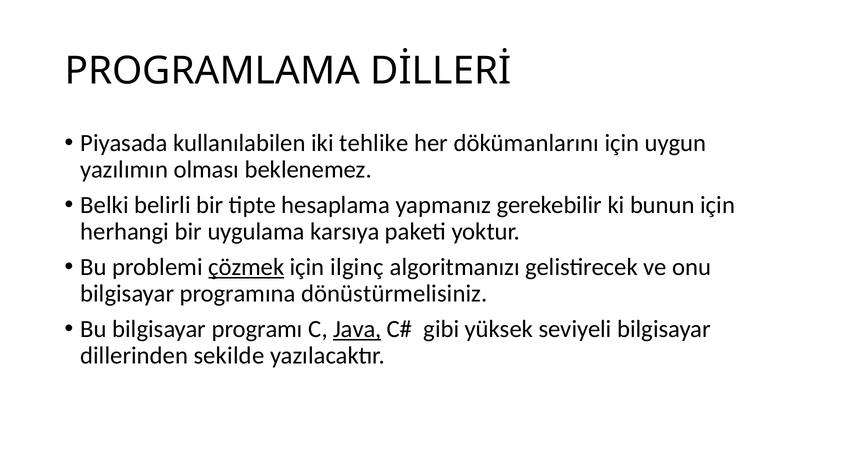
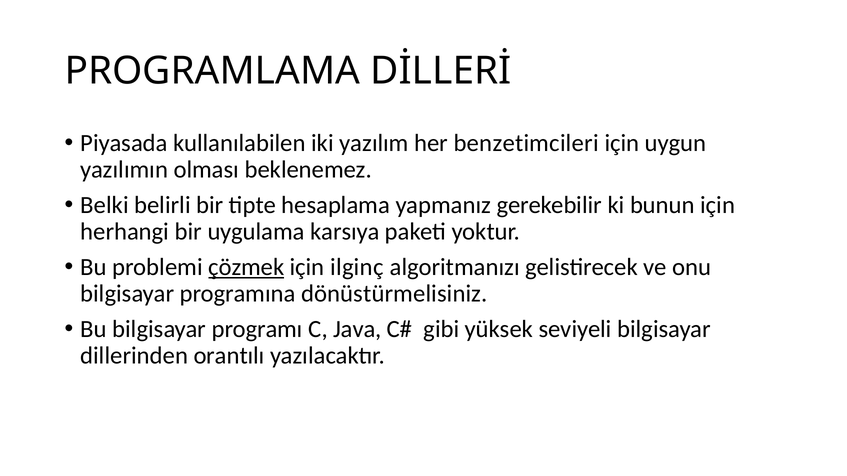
tehlike: tehlike -> yazılım (374, 143)
dökümanlarını: dökümanlarını -> benzetimcileri (526, 143)
Java underline: present -> none (357, 329)
sekilde: sekilde -> orantılı (229, 356)
